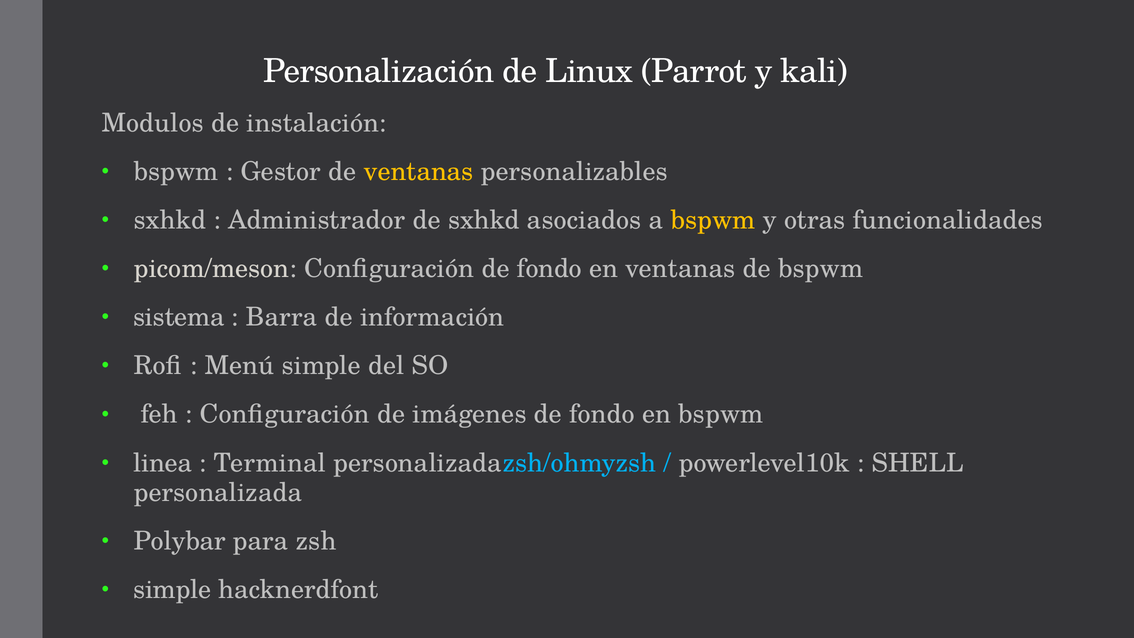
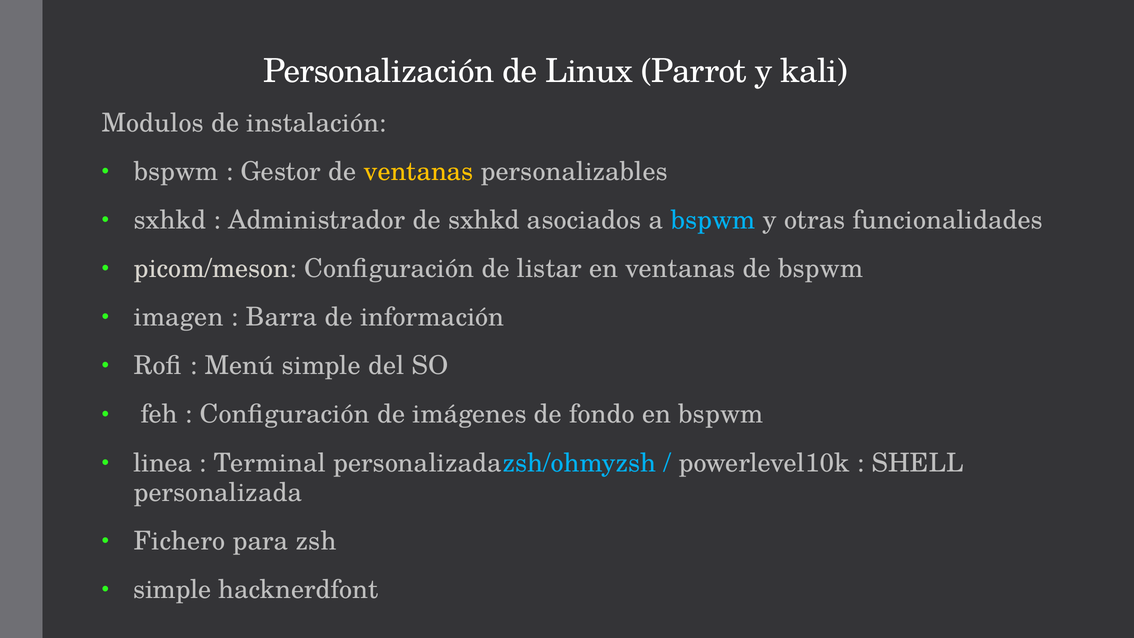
bspwm colour: yellow -> light blue (713, 220)
Configuración de fondo: fondo -> listar (549, 269)
sistema: sistema -> imagen (179, 317)
Polybar: Polybar -> Fichero (179, 541)
